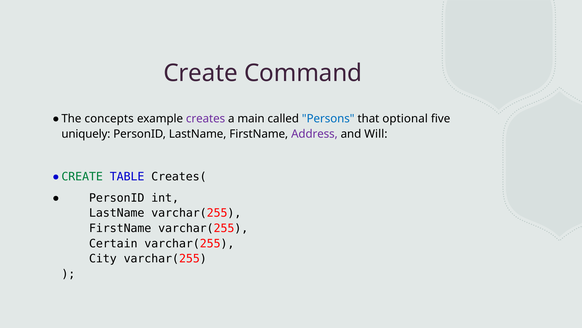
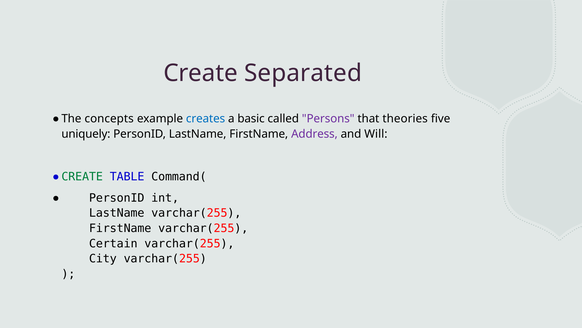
Command: Command -> Separated (303, 73)
creates colour: purple -> blue (206, 119)
main: main -> basic (251, 119)
Persons colour: blue -> purple (328, 119)
optional: optional -> theories (405, 119)
Creates(: Creates( -> Command( (179, 176)
